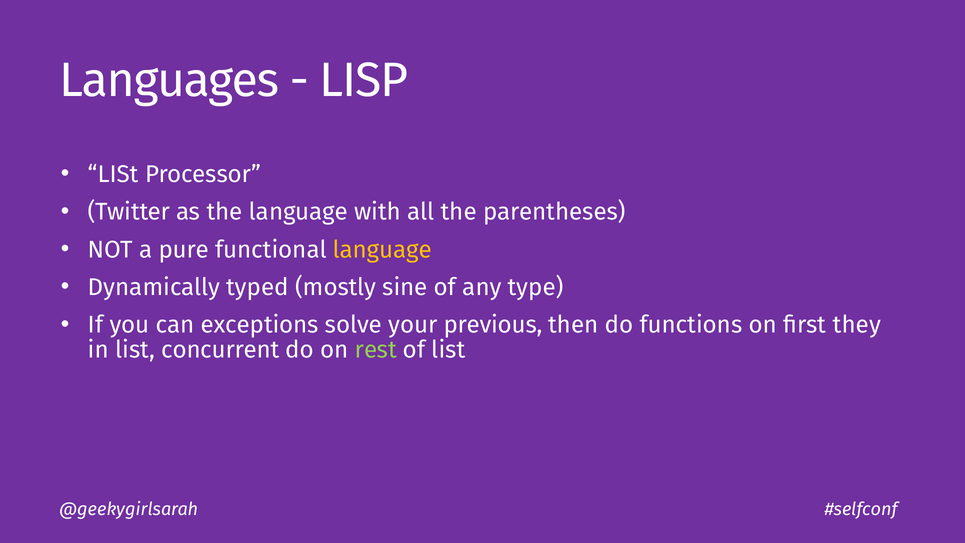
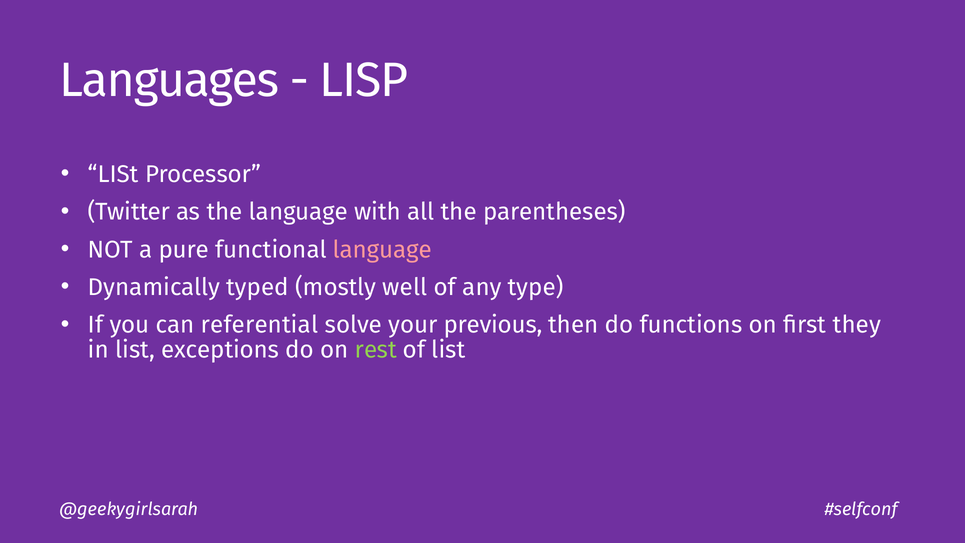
language colour: yellow -> pink (382, 249)
sine: sine -> well (405, 287)
exceptions: exceptions -> referential (260, 325)
concurrent: concurrent -> exceptions (220, 349)
